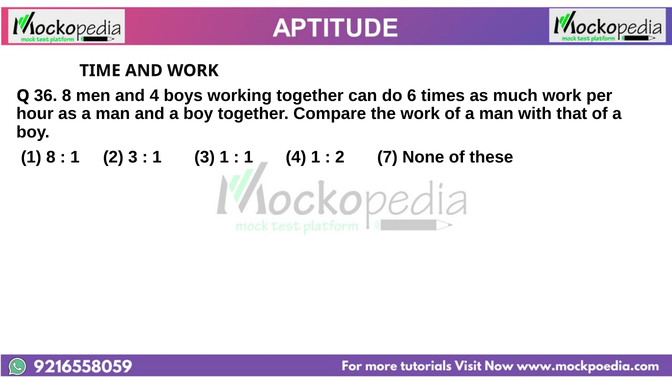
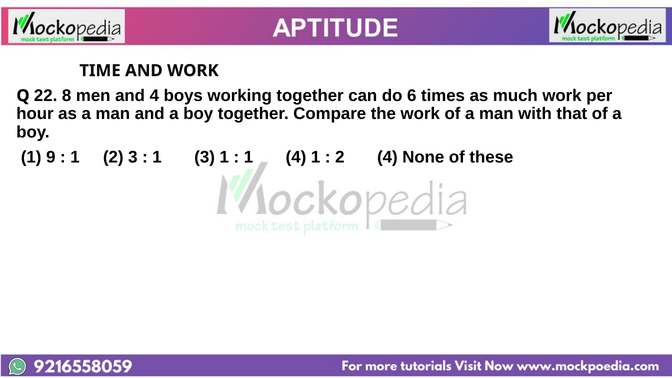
36: 36 -> 22 (46, 96)
1 8: 8 -> 9 (51, 157)
2 7: 7 -> 4 (387, 157)
